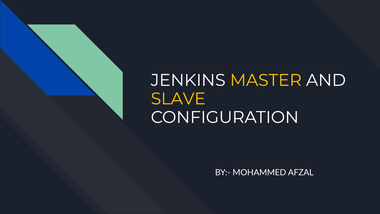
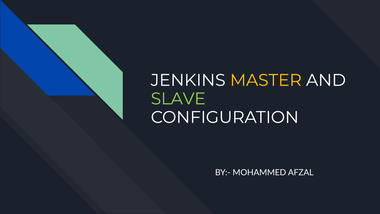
SLAVE colour: yellow -> light green (178, 99)
